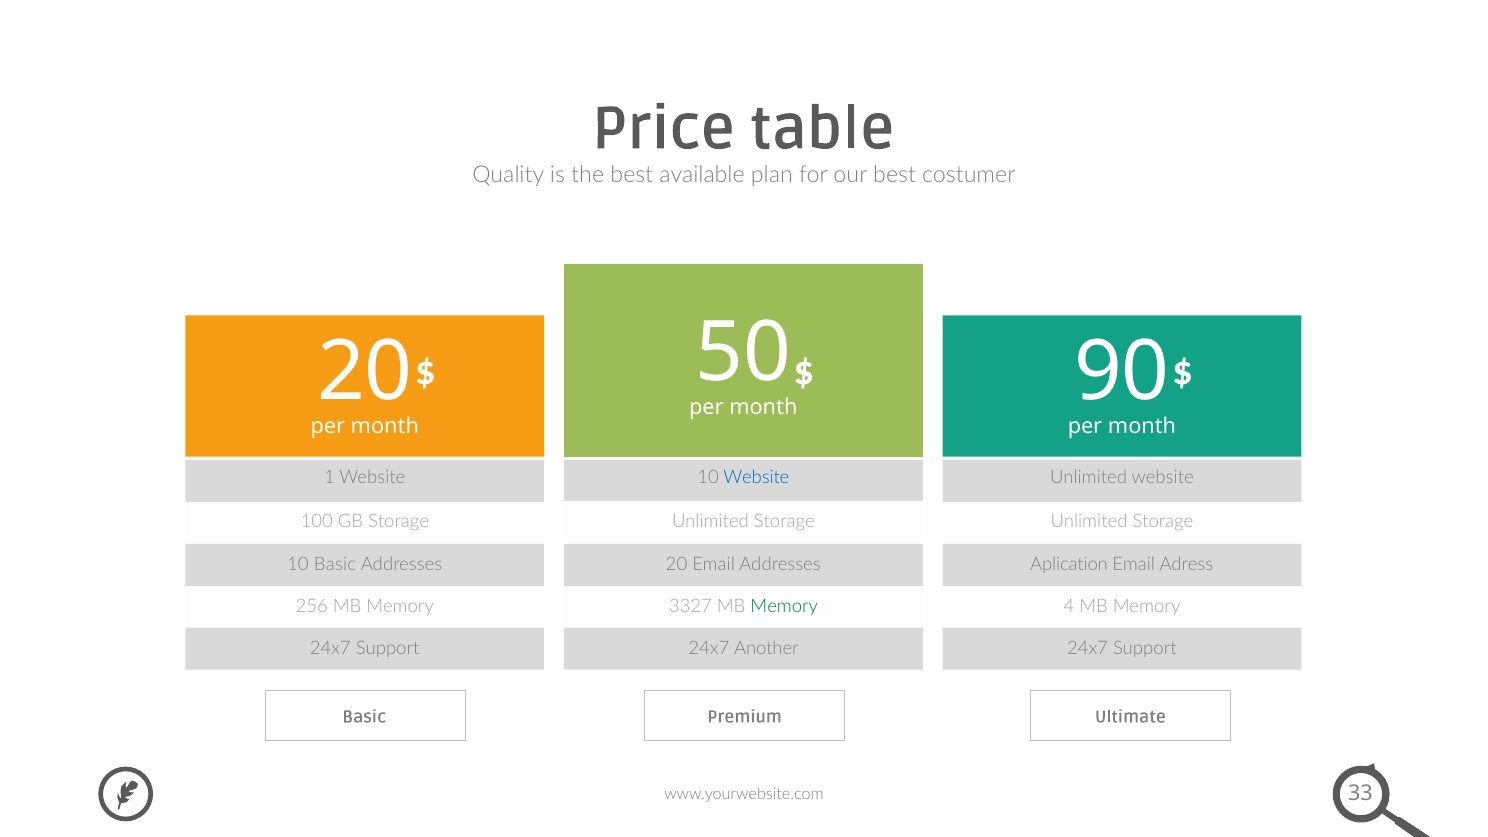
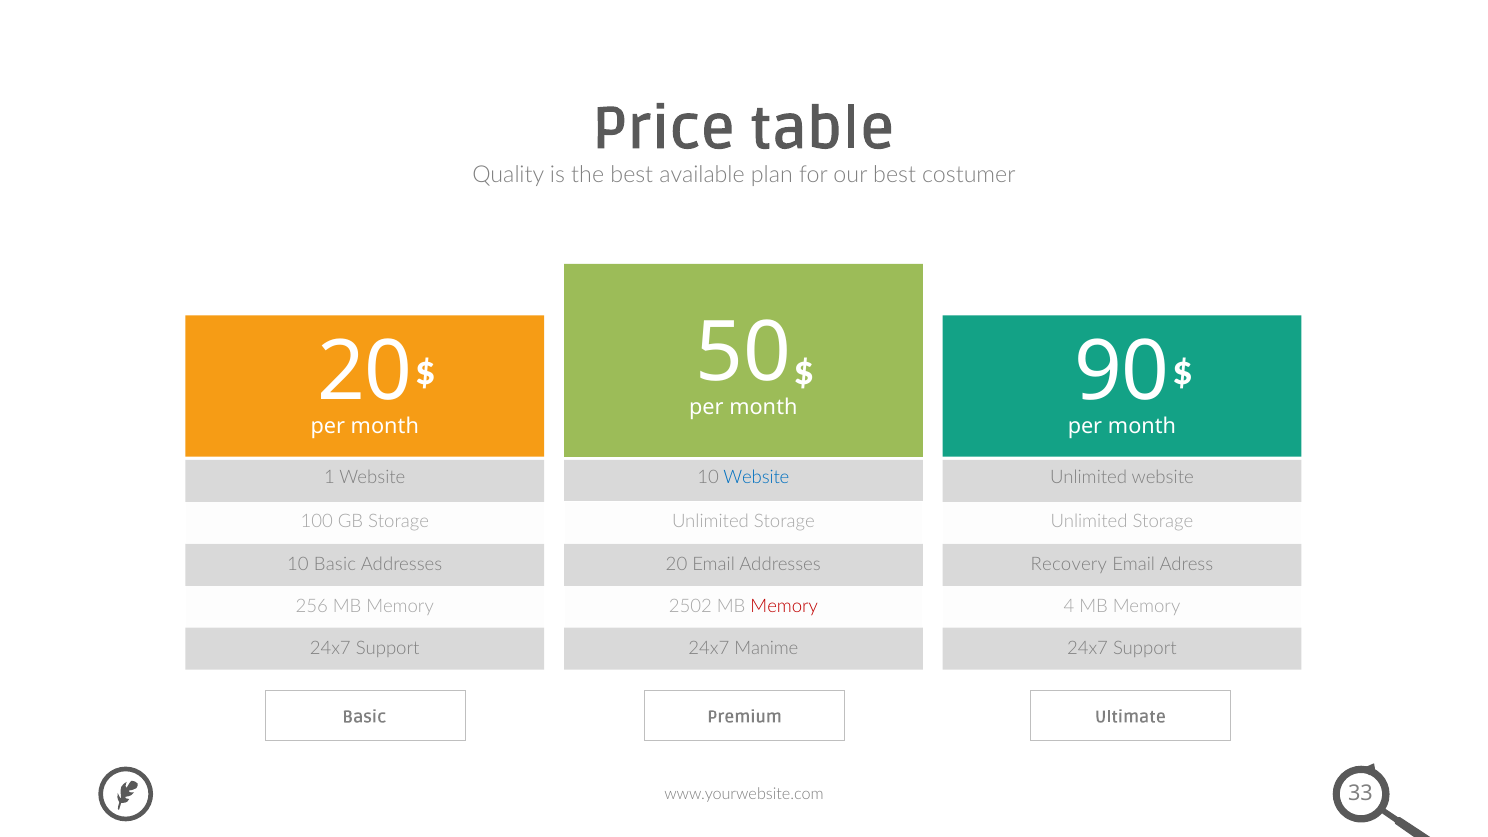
Aplication: Aplication -> Recovery (1069, 564)
3327: 3327 -> 2502 (690, 606)
Memory colour: green -> red (784, 606)
Another: Another -> Manime (766, 648)
